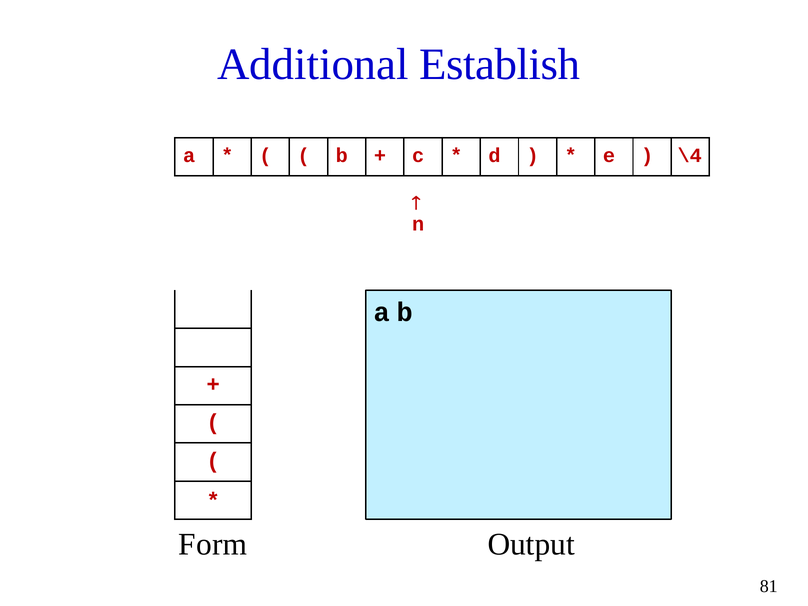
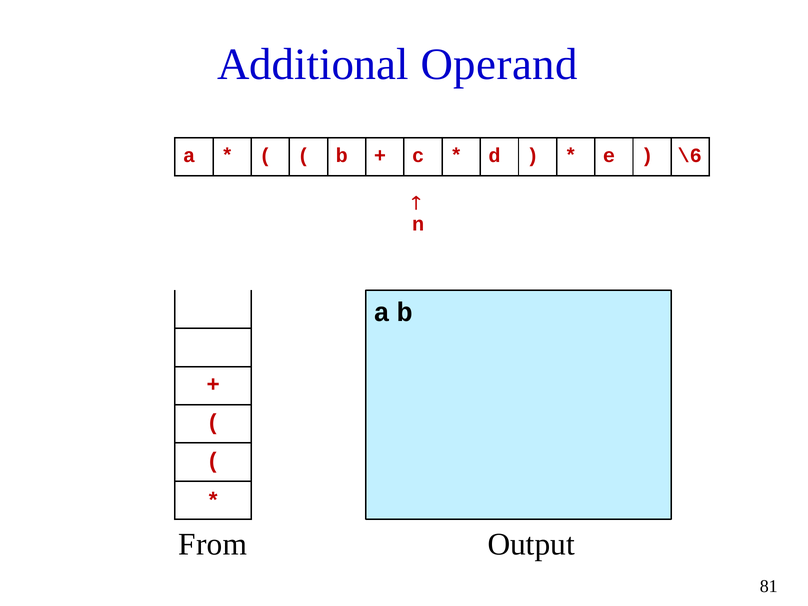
Establish: Establish -> Operand (499, 64)
\4: \4 -> \6 (690, 155)
Form: Form -> From (213, 544)
